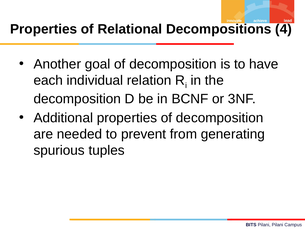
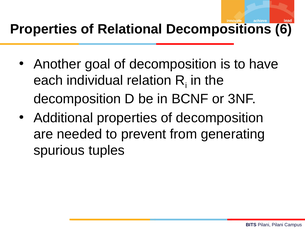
4: 4 -> 6 (284, 29)
